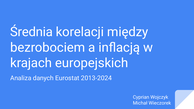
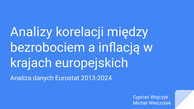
Średnia: Średnia -> Analizy (31, 32)
